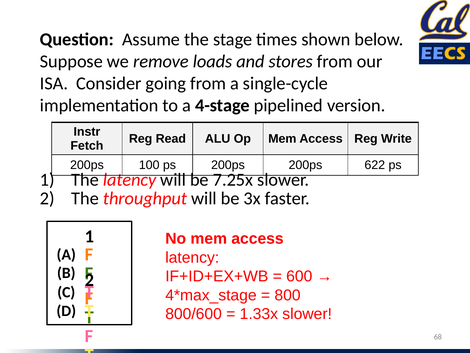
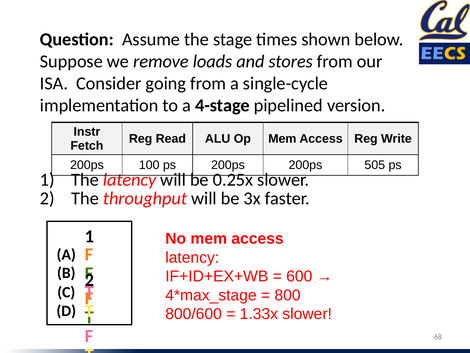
622: 622 -> 505 (375, 165)
7.25x: 7.25x -> 0.25x (233, 180)
